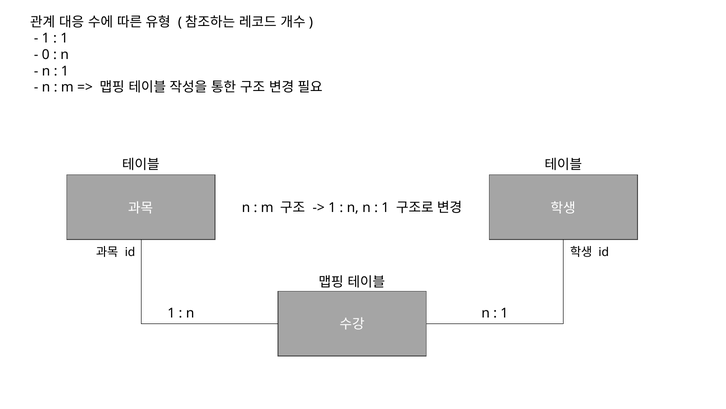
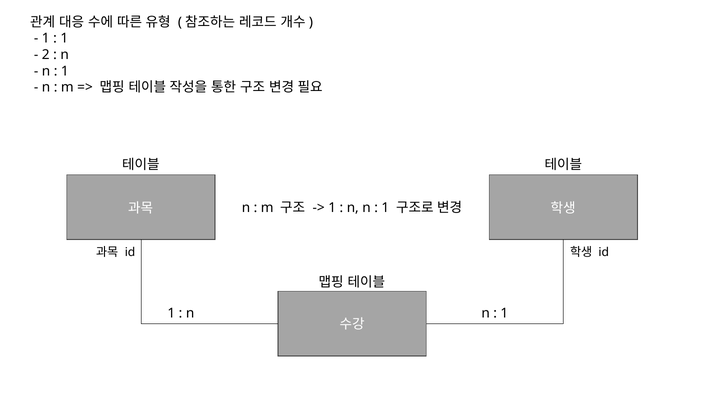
0: 0 -> 2 (46, 55)
